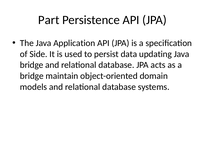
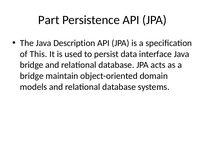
Application: Application -> Description (74, 43)
Side: Side -> This (38, 54)
updating: updating -> interface (155, 54)
